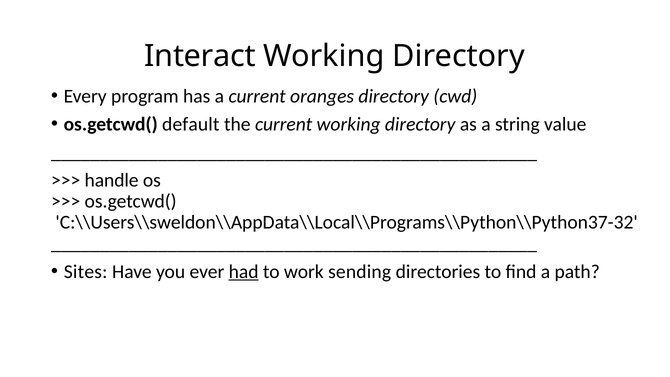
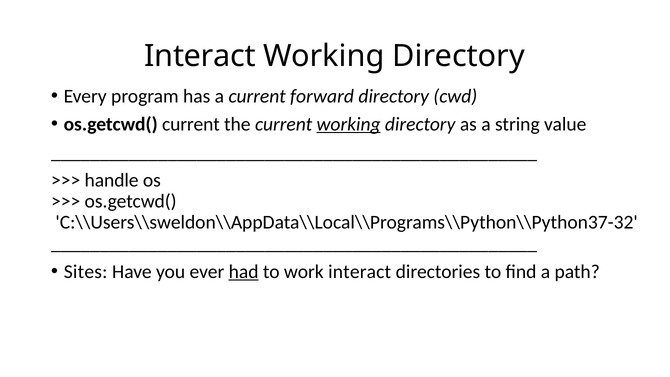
oranges: oranges -> forward (322, 96)
os.getcwd( default: default -> current (191, 124)
working underline: none -> present (349, 124)
work sending: sending -> interact (360, 271)
